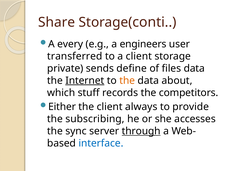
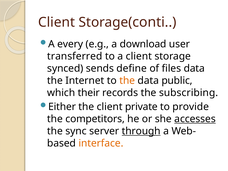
Share: Share -> Client (57, 22)
engineers: engineers -> download (143, 44)
private: private -> synced (65, 68)
Internet underline: present -> none (85, 81)
about: about -> public (177, 81)
stuff: stuff -> their (89, 93)
competitors: competitors -> subscribing (189, 93)
always: always -> private (141, 107)
subscribing: subscribing -> competitors (95, 119)
accesses underline: none -> present (195, 119)
interface colour: blue -> orange (101, 143)
